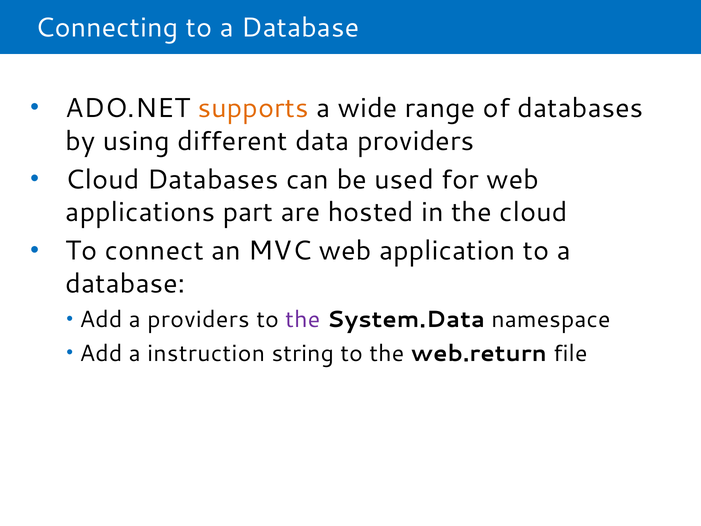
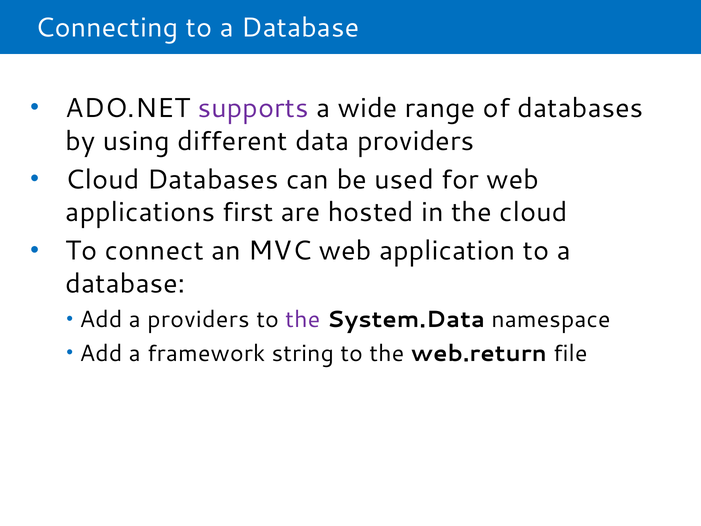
supports colour: orange -> purple (253, 108)
part: part -> first (248, 212)
instruction: instruction -> framework (206, 353)
